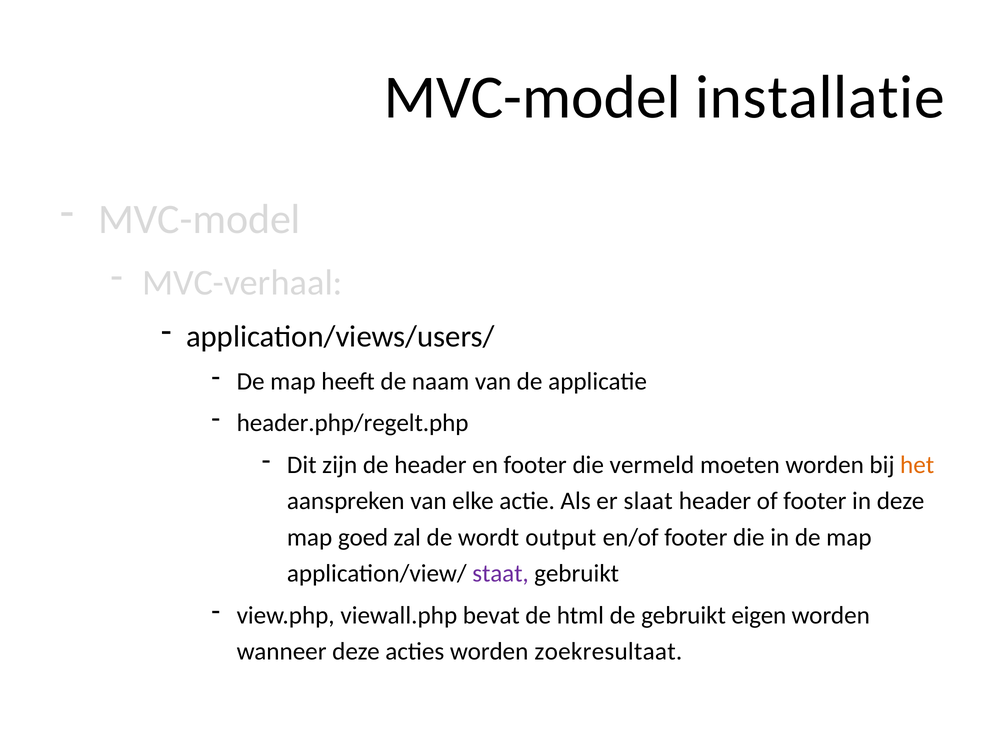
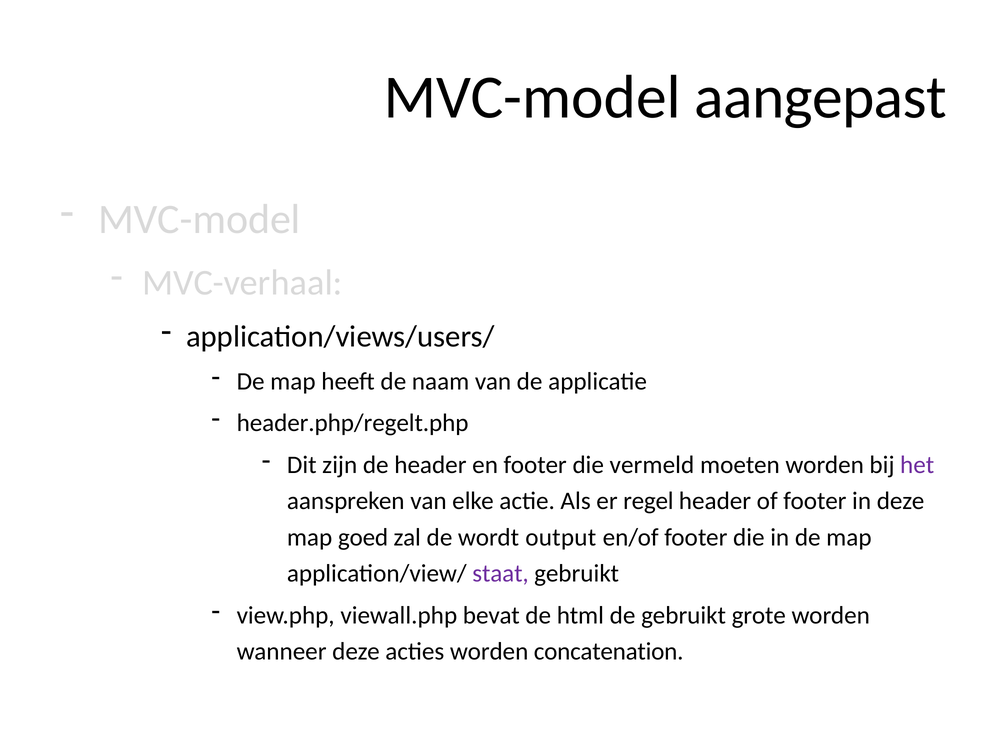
installatie: installatie -> aangepast (821, 97)
het colour: orange -> purple (917, 465)
slaat: slaat -> regel (648, 501)
eigen: eigen -> grote (759, 616)
zoekresultaat: zoekresultaat -> concatenation (609, 652)
